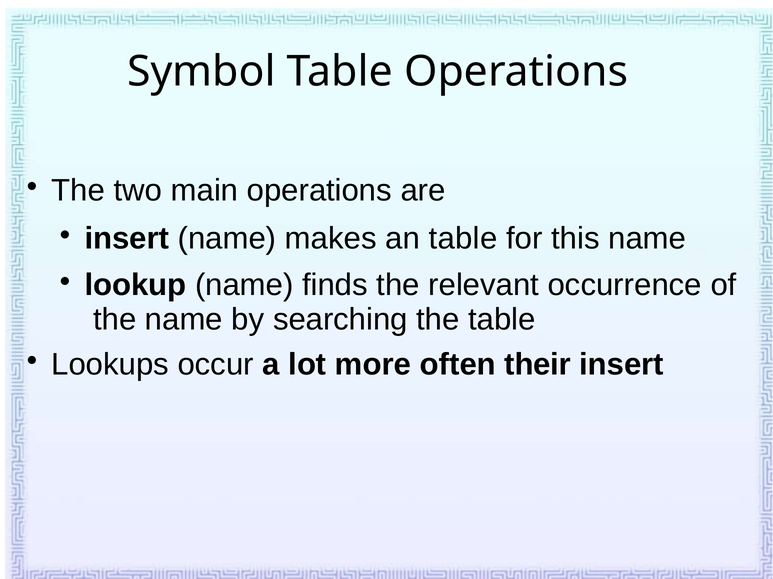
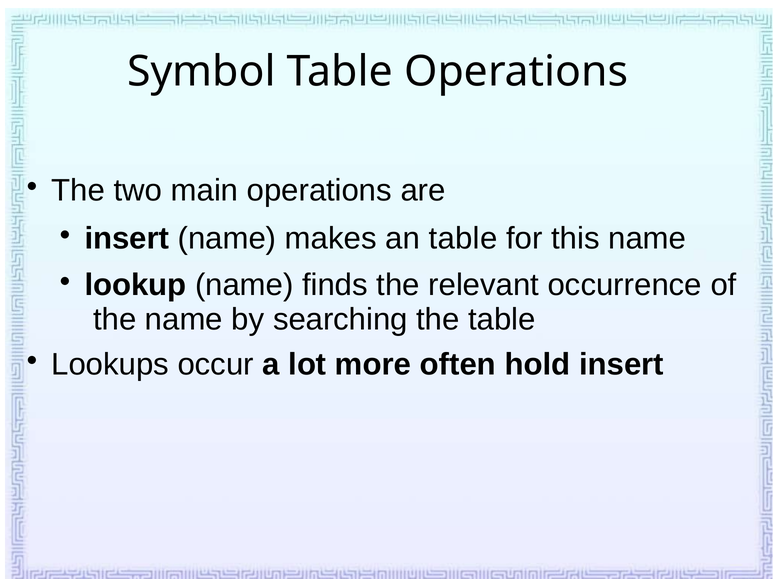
their: their -> hold (537, 365)
